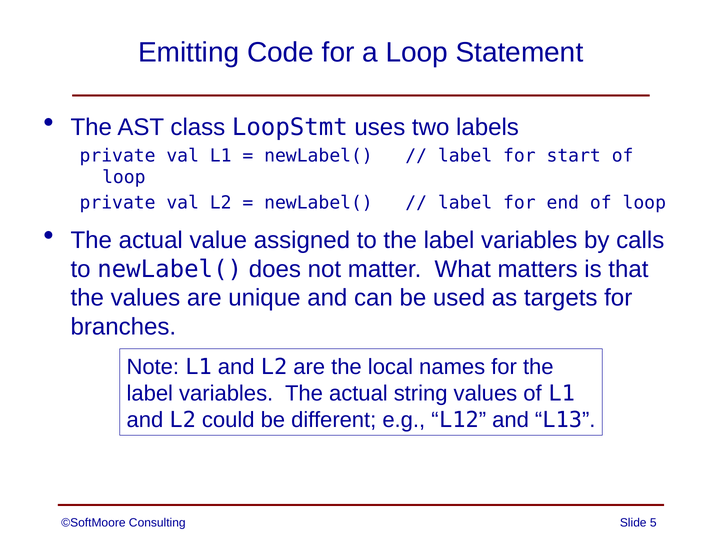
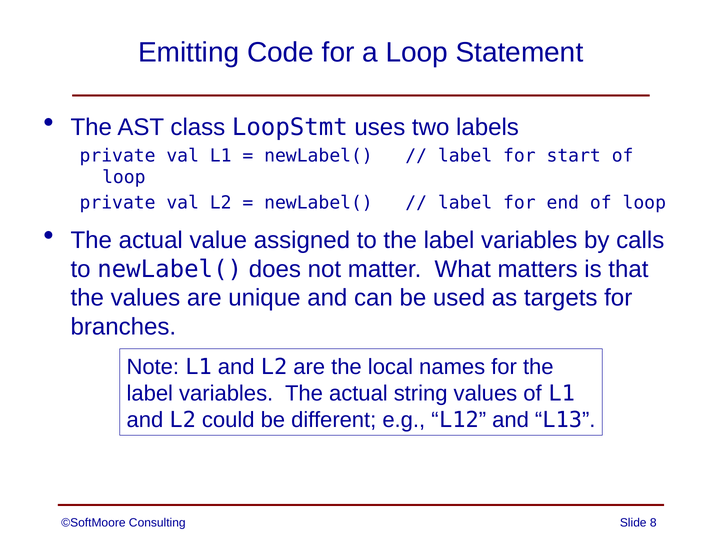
5: 5 -> 8 (653, 523)
